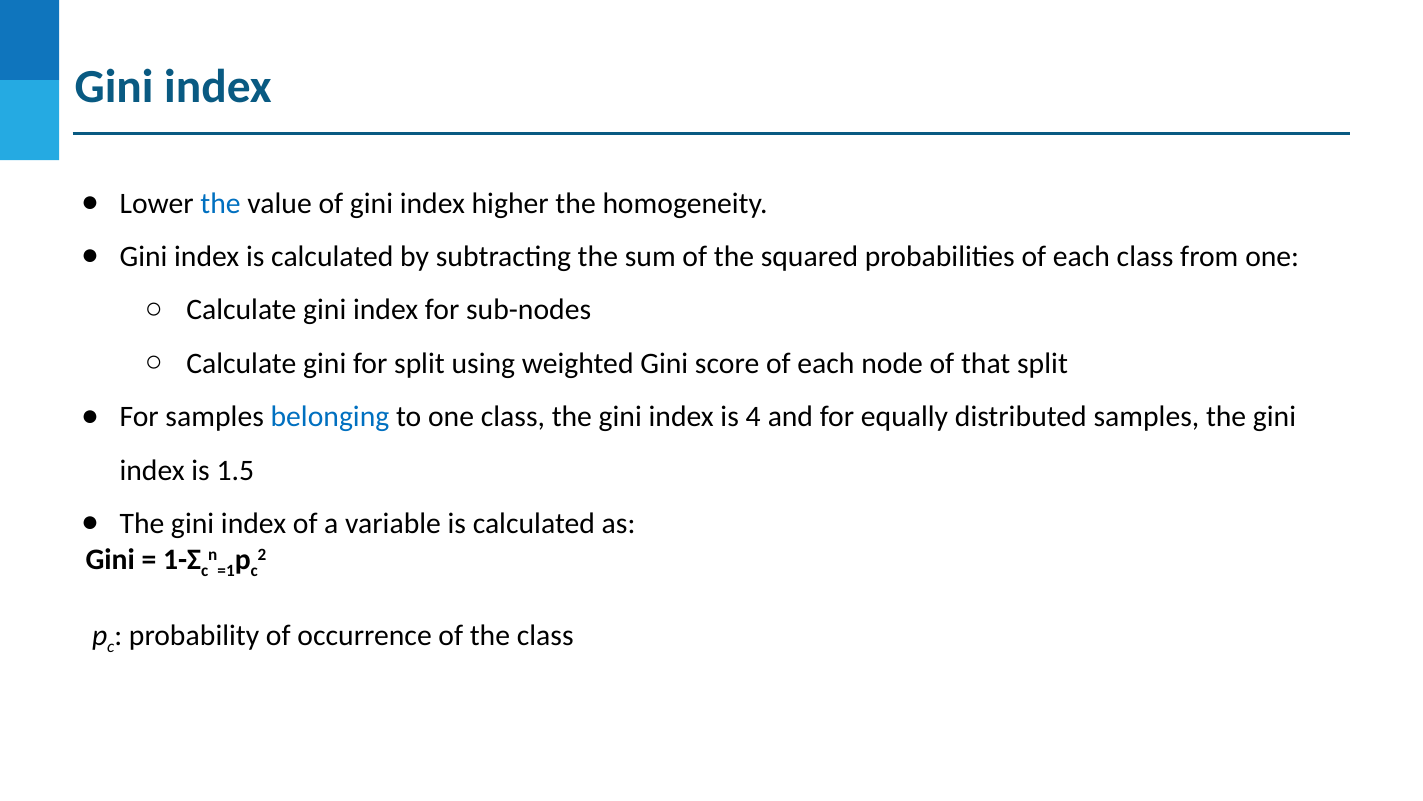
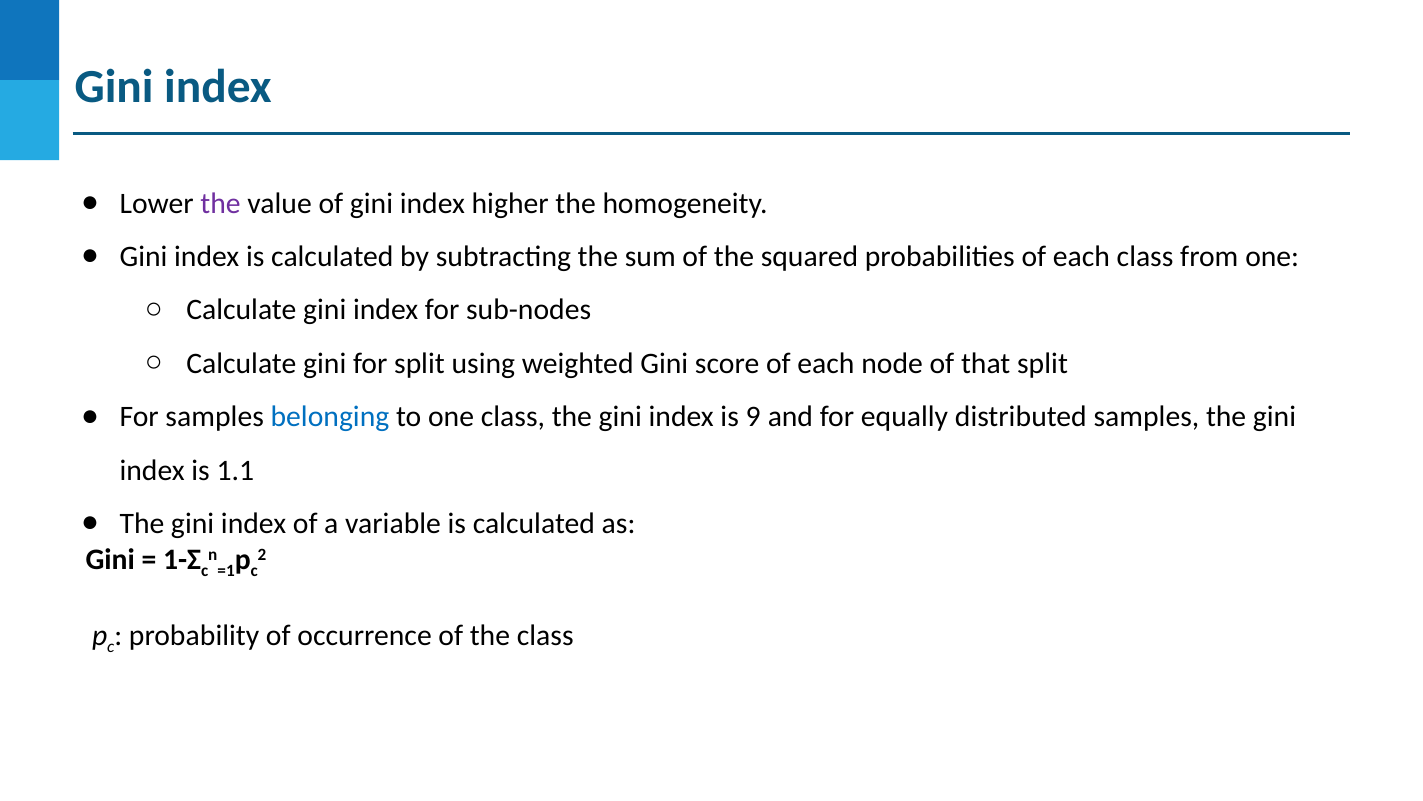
the colour: blue -> purple (221, 203)
4: 4 -> 9 (753, 417)
1.5: 1.5 -> 1.1 (235, 470)
